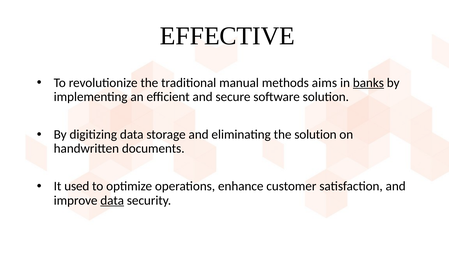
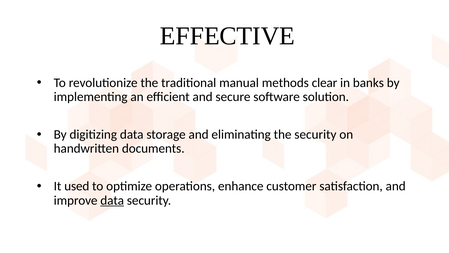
aims: aims -> clear (325, 83)
banks underline: present -> none (368, 83)
the solution: solution -> security (315, 134)
